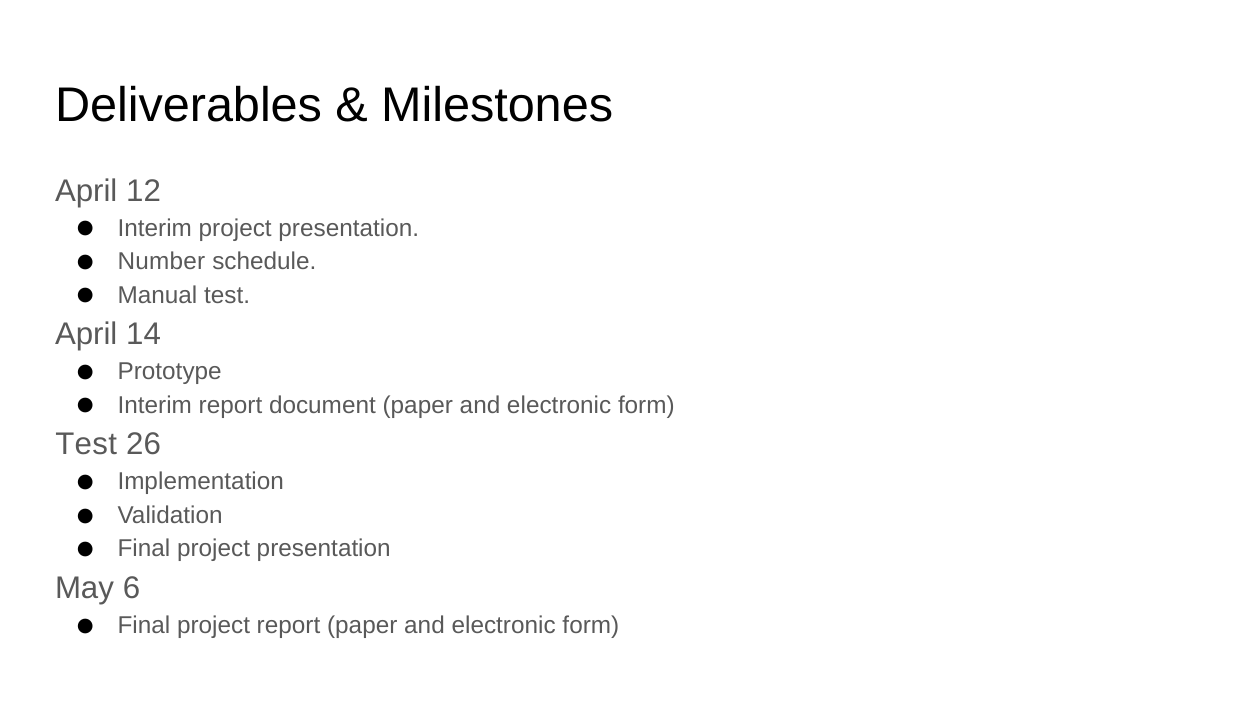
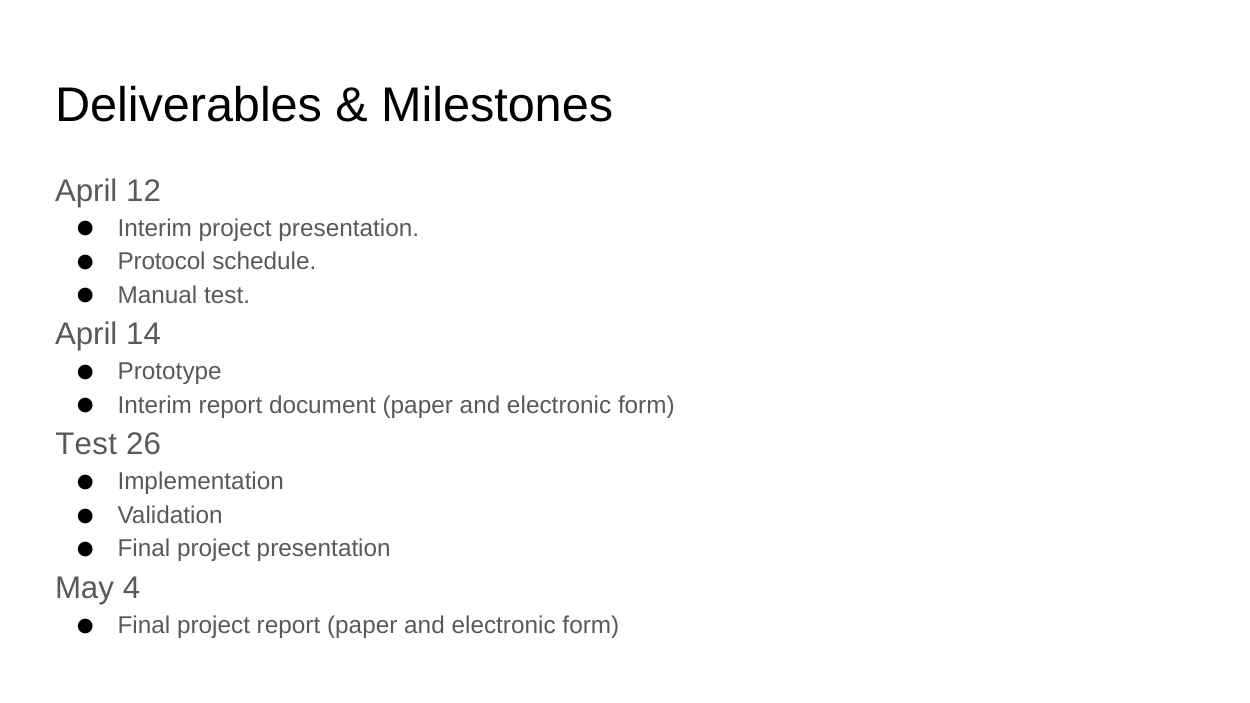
Number: Number -> Protocol (162, 262)
6: 6 -> 4 (131, 588)
